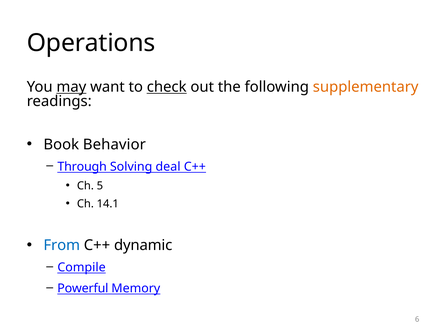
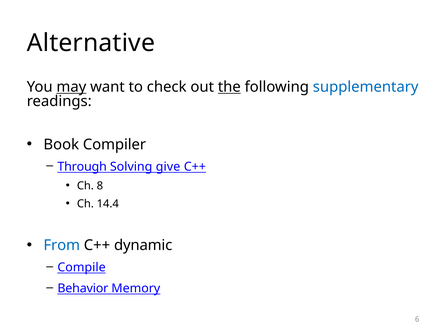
Operations: Operations -> Alternative (91, 43)
check underline: present -> none (167, 87)
the underline: none -> present (229, 87)
supplementary colour: orange -> blue (366, 87)
Behavior: Behavior -> Compiler (114, 144)
deal: deal -> give (168, 166)
5: 5 -> 8 (100, 186)
14.1: 14.1 -> 14.4 (108, 204)
Powerful: Powerful -> Behavior (83, 288)
